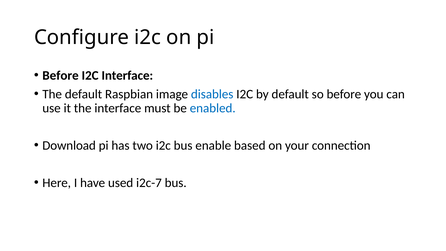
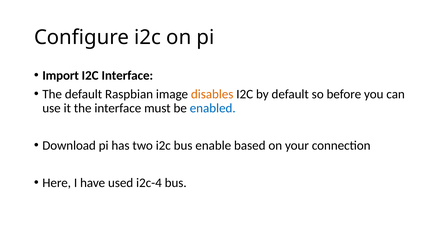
Before: Before -> Import (61, 75)
disables colour: blue -> orange (212, 94)
i2c-7: i2c-7 -> i2c-4 (149, 183)
